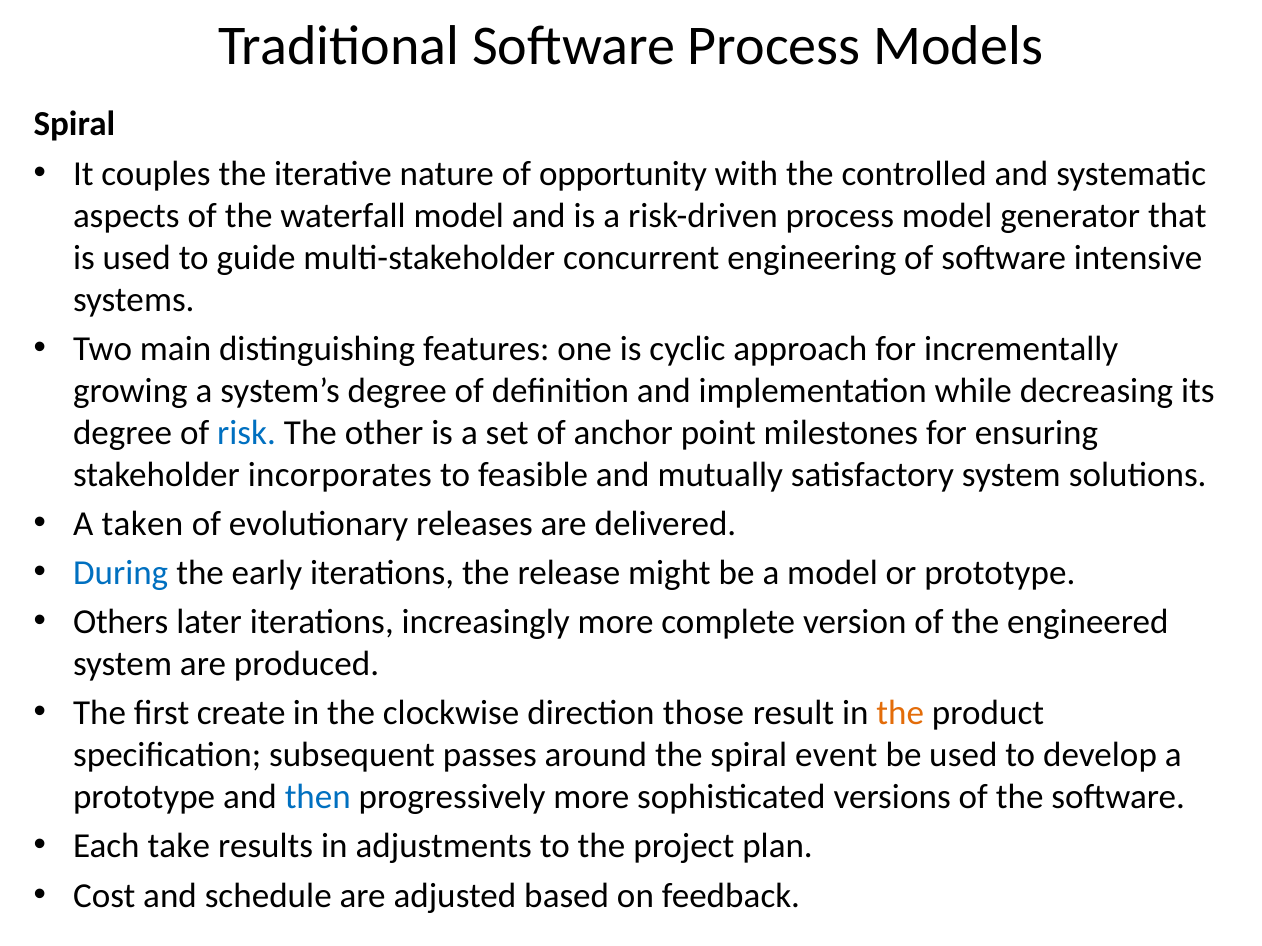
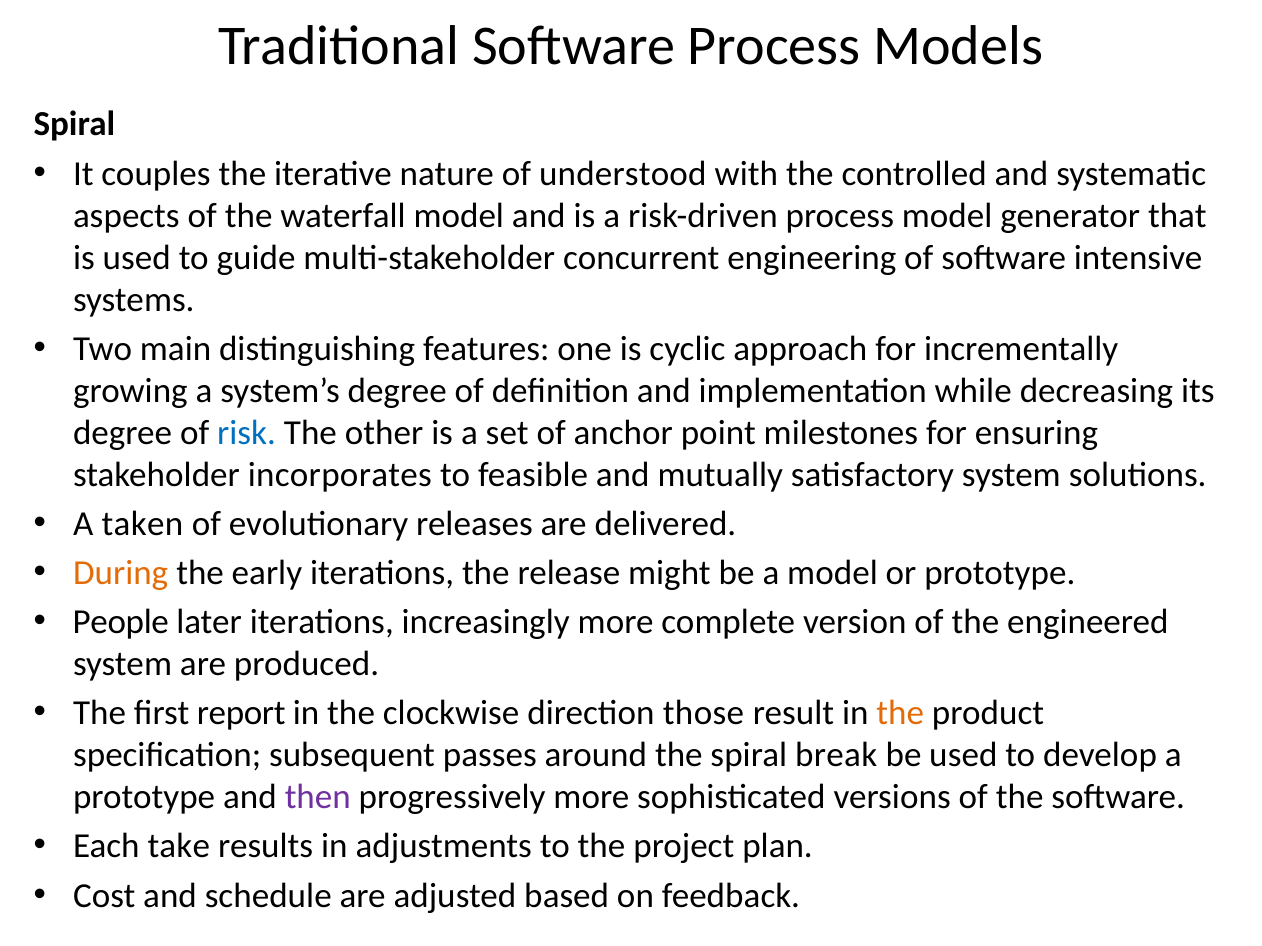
opportunity: opportunity -> understood (623, 174)
During colour: blue -> orange (121, 573)
Others: Others -> People (121, 622)
create: create -> report (241, 714)
event: event -> break (836, 756)
then colour: blue -> purple (318, 798)
